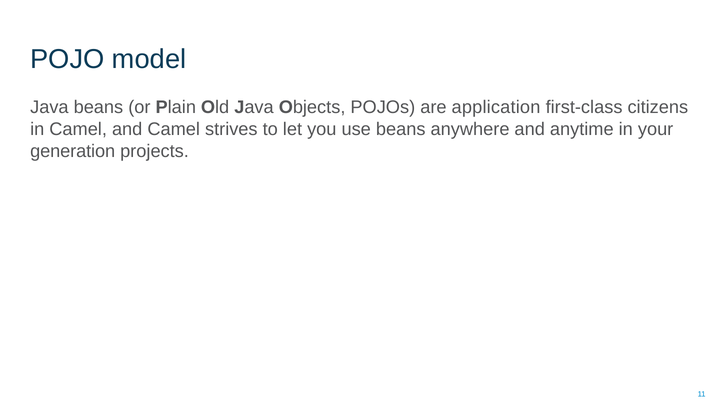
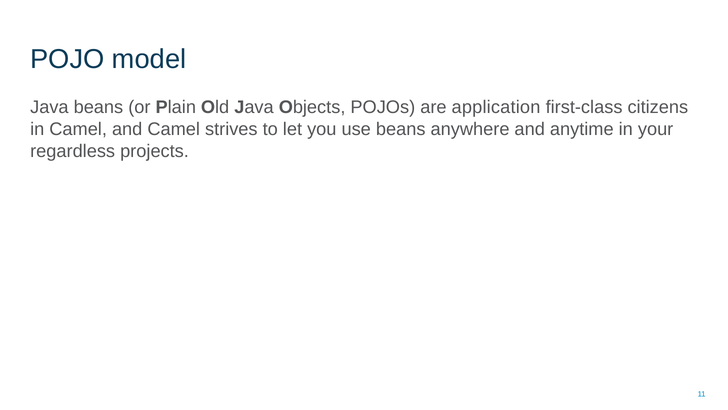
generation: generation -> regardless (73, 151)
